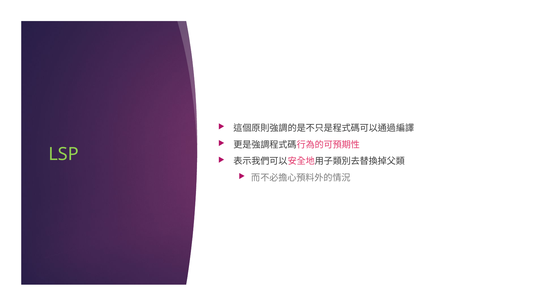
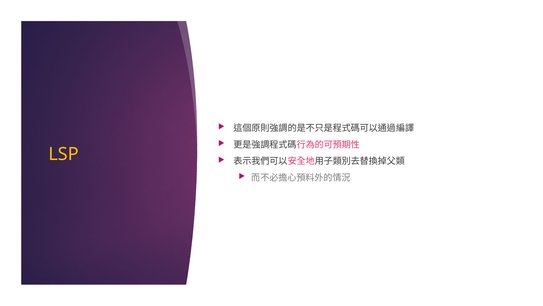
LSP colour: light green -> yellow (64, 154)
